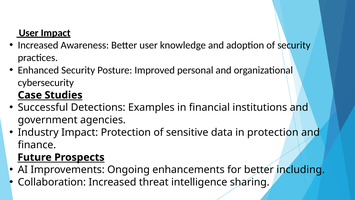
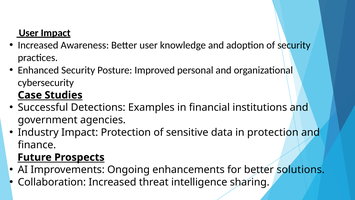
including: including -> solutions (301, 170)
